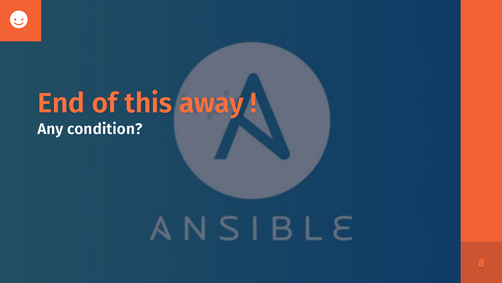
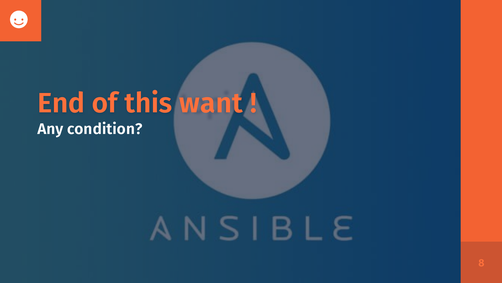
away: away -> want (211, 103)
